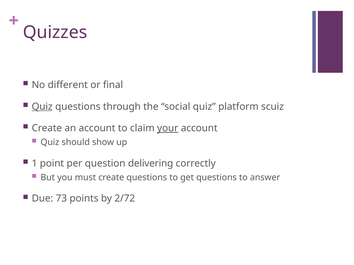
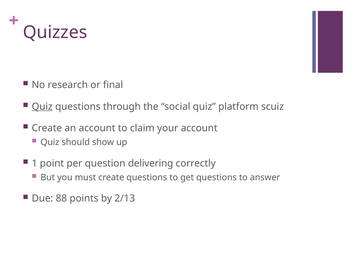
different: different -> research (68, 85)
your underline: present -> none (168, 128)
73: 73 -> 88 (61, 199)
2/72: 2/72 -> 2/13 (125, 199)
